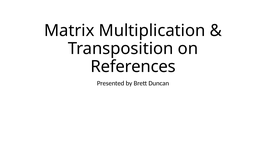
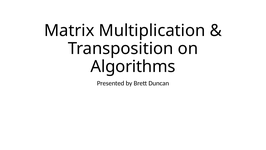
References: References -> Algorithms (133, 66)
